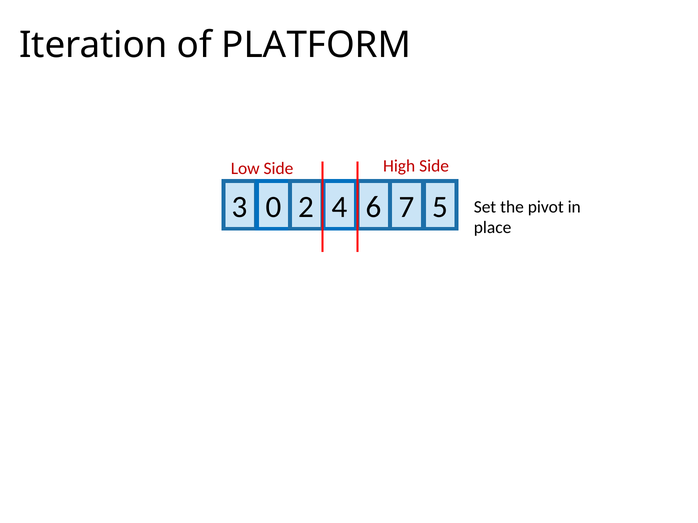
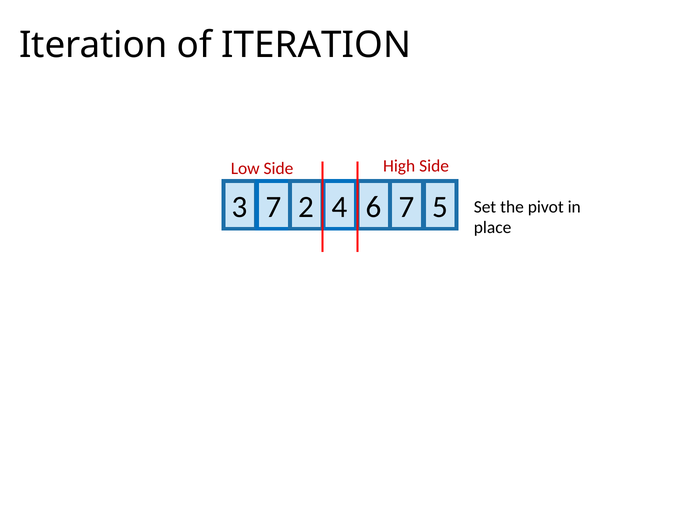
of PLATFORM: PLATFORM -> ITERATION (316, 45)
3 0: 0 -> 7 (273, 207)
